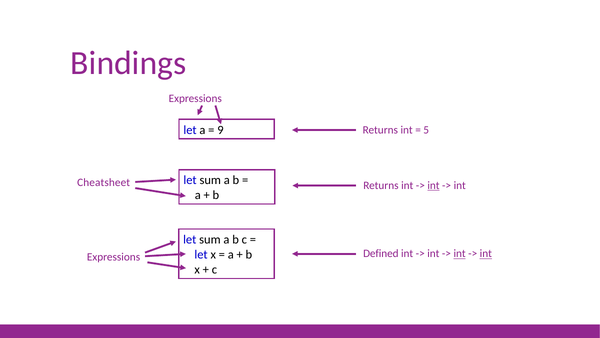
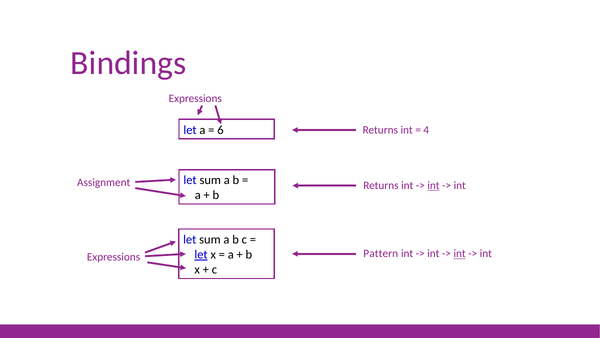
9: 9 -> 6 (220, 130)
5: 5 -> 4 (426, 130)
Cheatsheet: Cheatsheet -> Assignment (104, 182)
Defined: Defined -> Pattern (381, 253)
int underline: present -> none (486, 253)
let underline: none -> present (201, 254)
